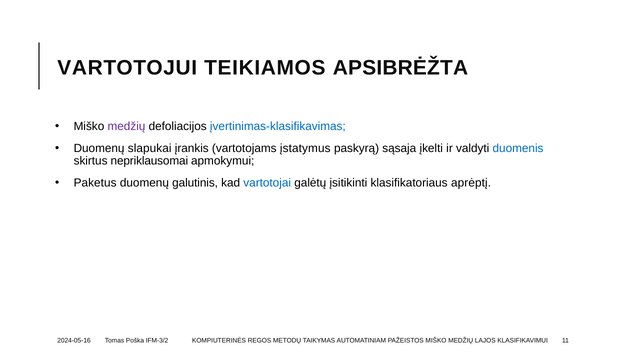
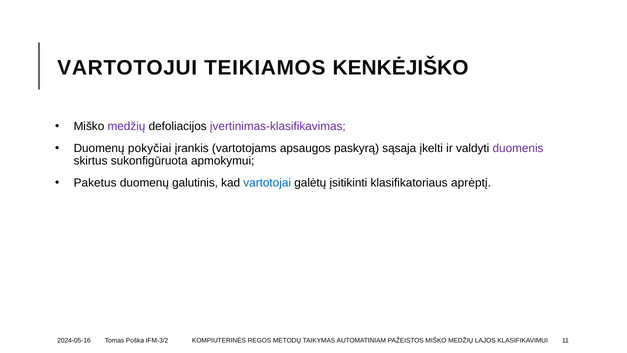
APSIBRĖŽTA: APSIBRĖŽTA -> KENKĖJIŠKO (401, 68)
įvertinimas-klasifikavimas colour: blue -> purple (278, 126)
slapukai: slapukai -> pokyčiai (150, 148)
įstatymus: įstatymus -> apsaugos (305, 148)
duomenis colour: blue -> purple (518, 148)
nepriklausomai: nepriklausomai -> sukonfigūruota (149, 161)
